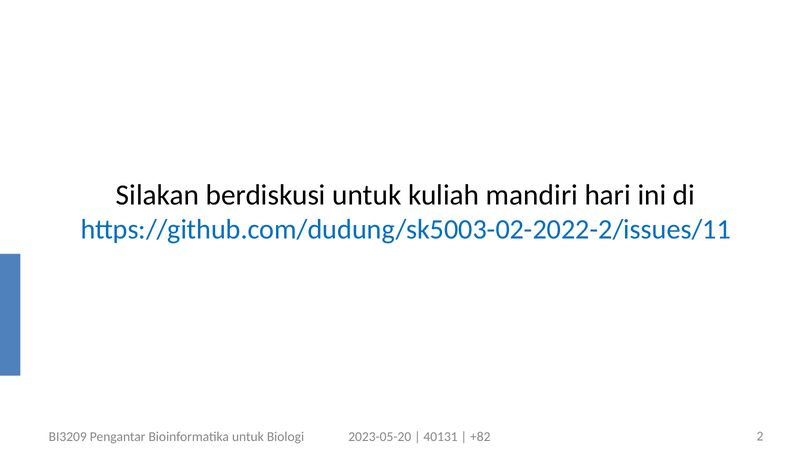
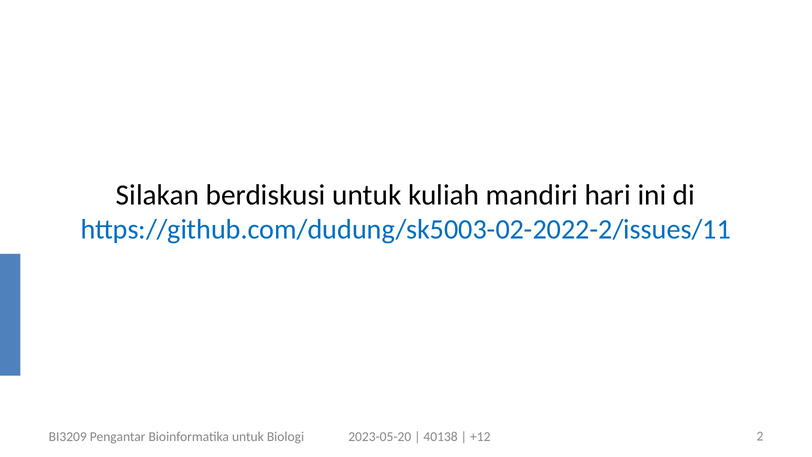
40131: 40131 -> 40138 (441, 436)
+82: +82 -> +12 (480, 436)
